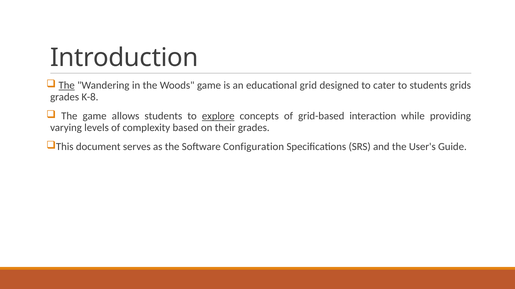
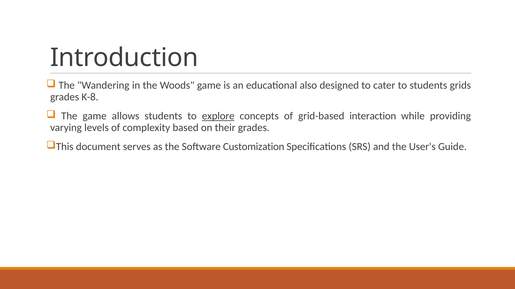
The underline: present -> none (67, 86)
grid: grid -> also (308, 86)
Configuration: Configuration -> Customization (254, 147)
